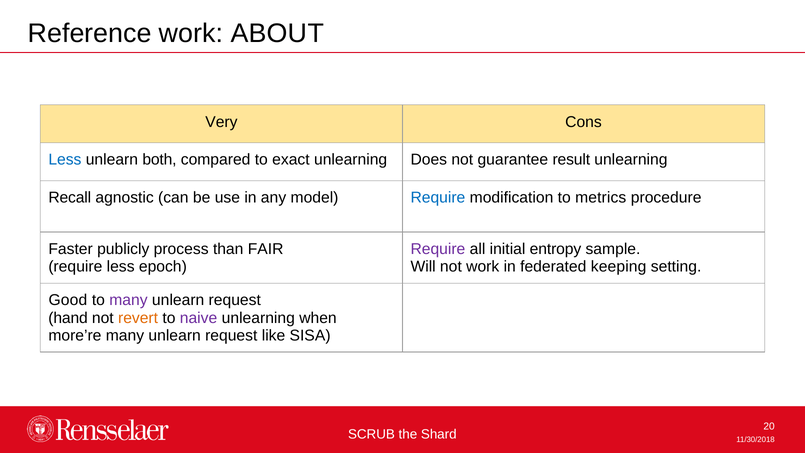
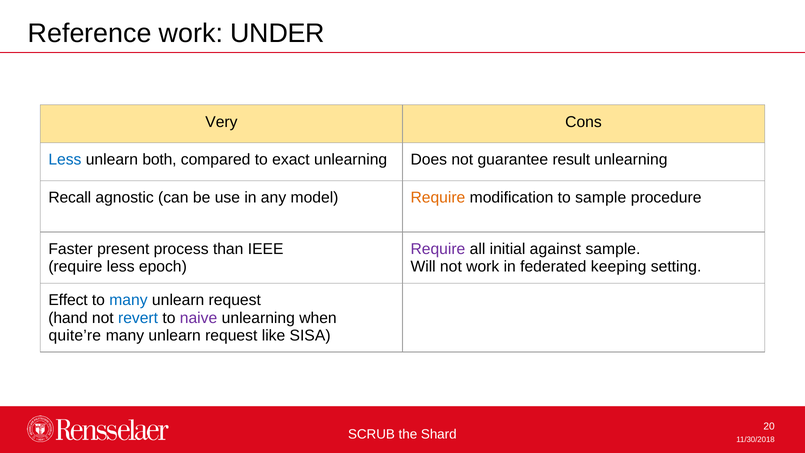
ABOUT: ABOUT -> UNDER (277, 33)
Require colour: blue -> orange (438, 198)
to metrics: metrics -> sample (601, 198)
publicly: publicly -> present (123, 249)
FAIR: FAIR -> IEEE (266, 249)
entropy: entropy -> against (555, 249)
Good: Good -> Effect (68, 300)
many colour: purple -> blue (128, 300)
revert colour: orange -> blue (138, 318)
more’re: more’re -> quite’re (75, 335)
